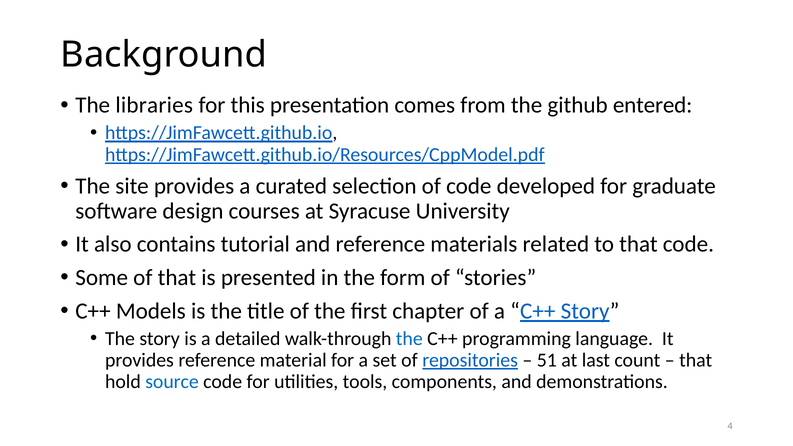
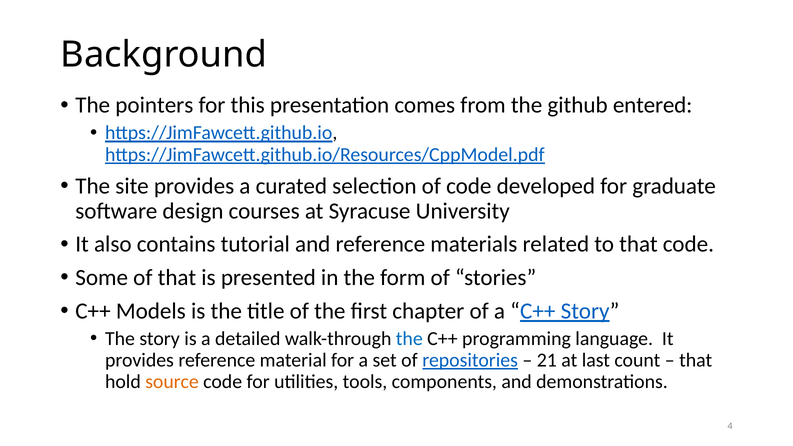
libraries: libraries -> pointers (154, 105)
51: 51 -> 21 (547, 360)
source colour: blue -> orange (172, 382)
